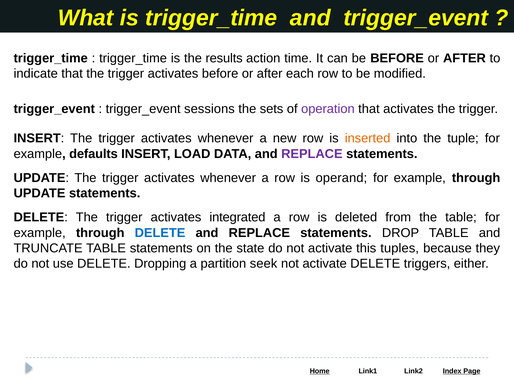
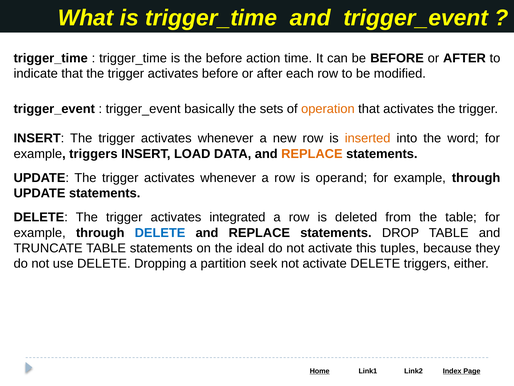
the results: results -> before (224, 58)
sessions: sessions -> basically (209, 109)
operation colour: purple -> orange (328, 109)
tuple: tuple -> word (463, 138)
example defaults: defaults -> triggers (93, 154)
REPLACE colour: purple -> orange (312, 154)
state: state -> ideal (250, 248)
